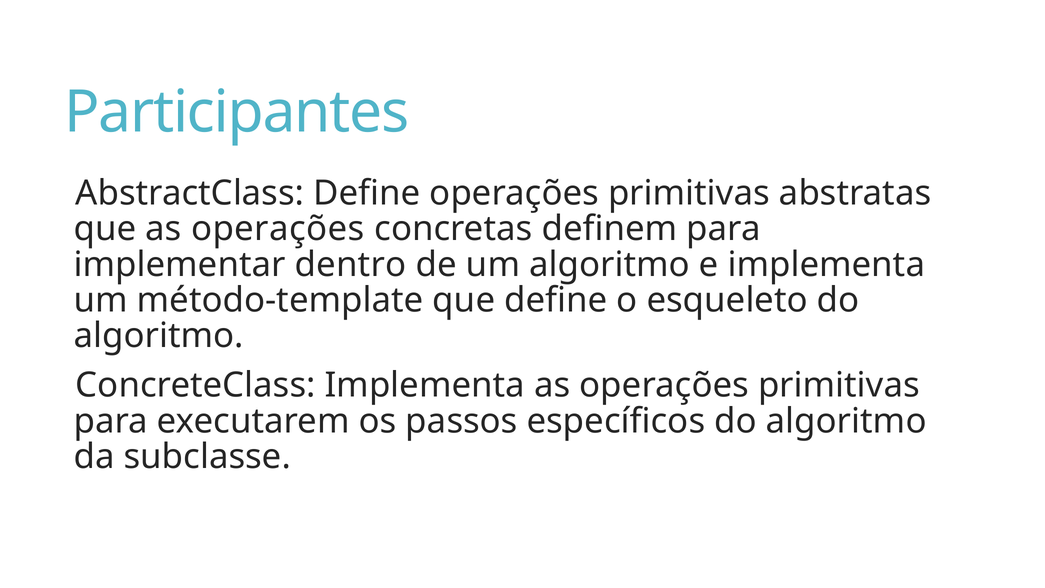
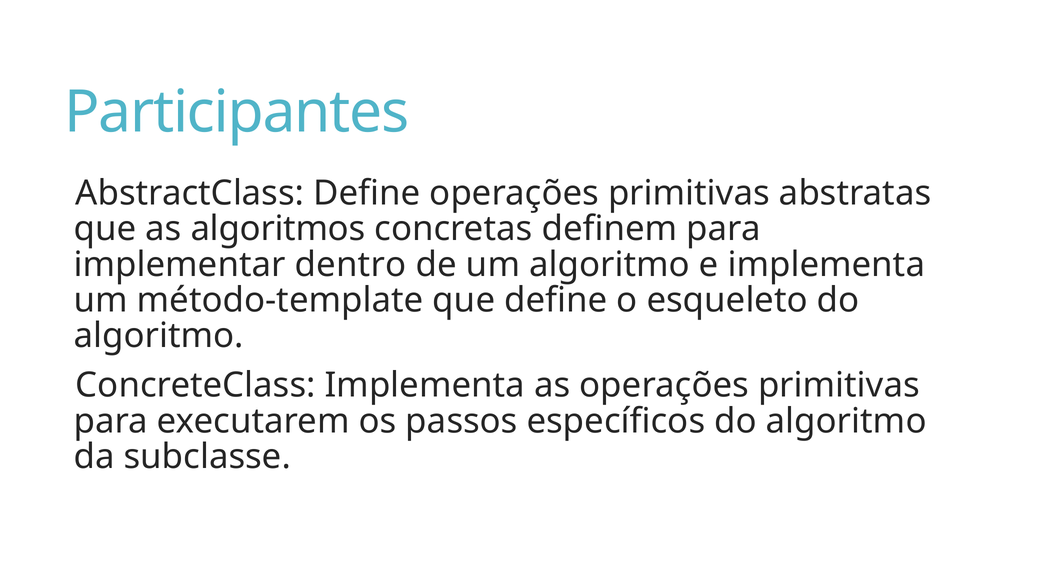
que as operações: operações -> algoritmos (278, 229)
